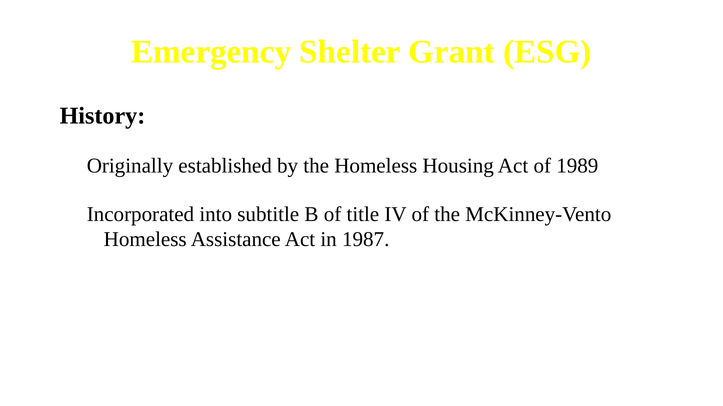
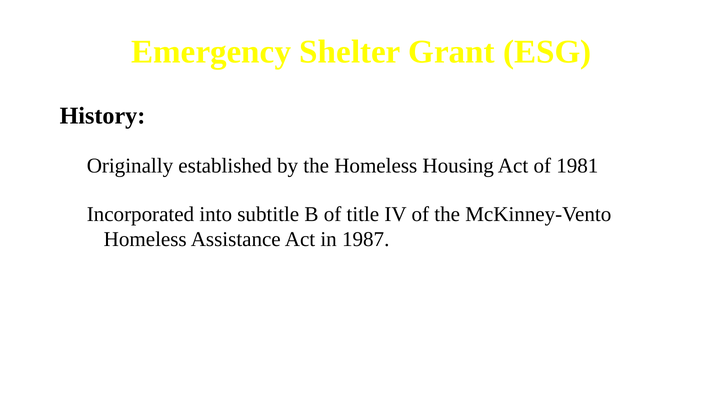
1989: 1989 -> 1981 (577, 166)
